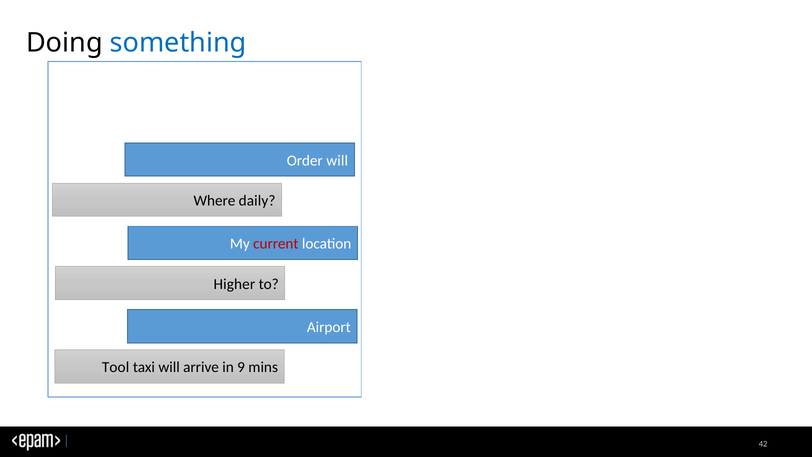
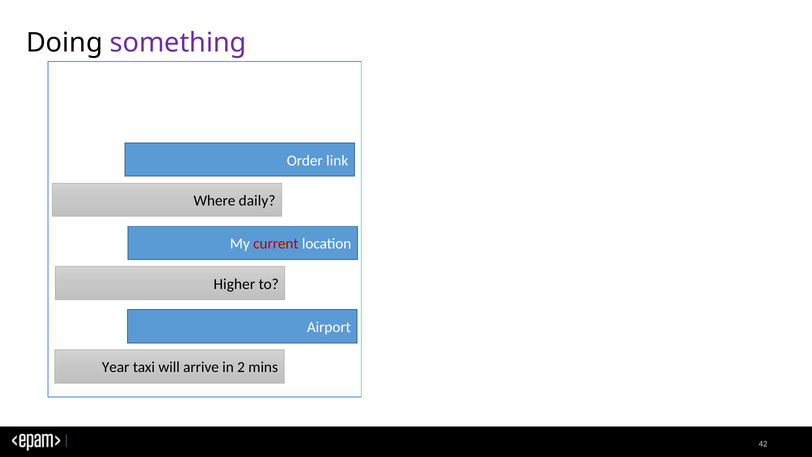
something colour: blue -> purple (178, 43)
Order will: will -> link (337, 160)
Tool: Tool -> Year (116, 367)
9: 9 -> 2 (241, 367)
